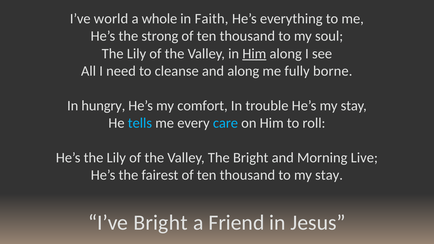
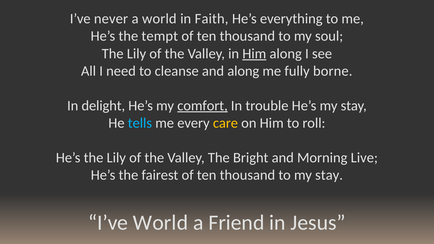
world: world -> never (111, 19)
a whole: whole -> world (159, 19)
strong: strong -> tempt (160, 36)
hungry: hungry -> delight (103, 106)
comfort underline: none -> present (202, 106)
care colour: light blue -> yellow (225, 123)
I’ve Bright: Bright -> World (161, 223)
